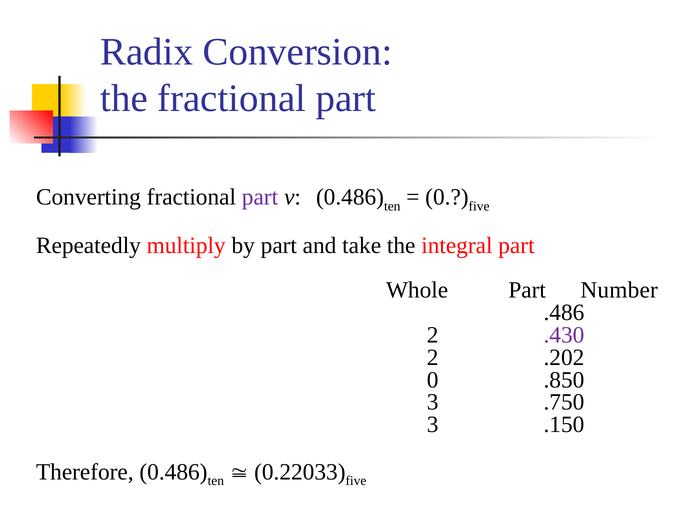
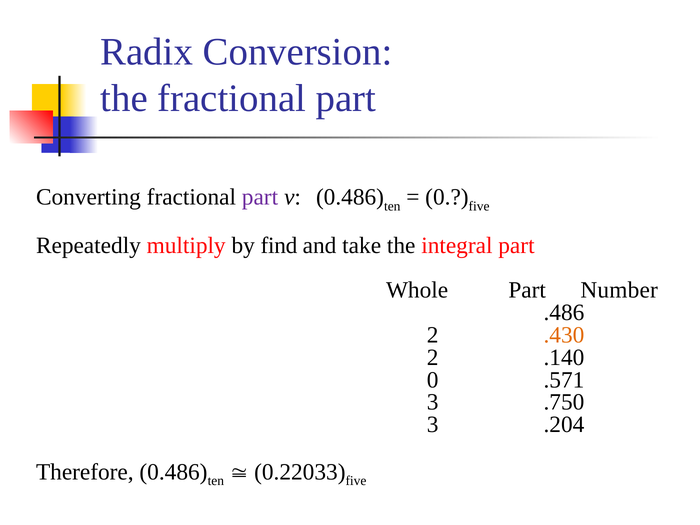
by part: part -> find (279, 245)
.430 colour: purple -> orange (564, 335)
.202: .202 -> .140 (564, 357)
.850: .850 -> .571 (564, 380)
.150: .150 -> .204 (564, 425)
